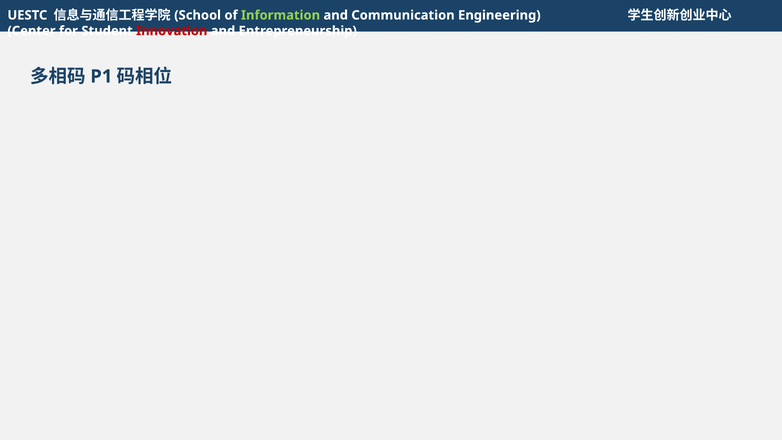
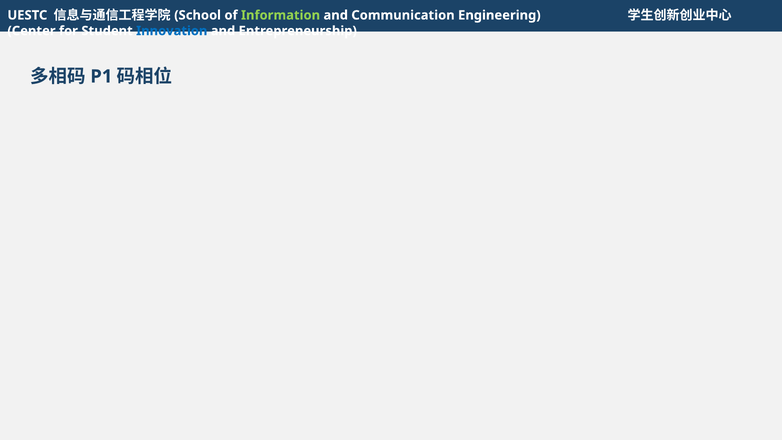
Innovation colour: red -> blue (172, 31)
